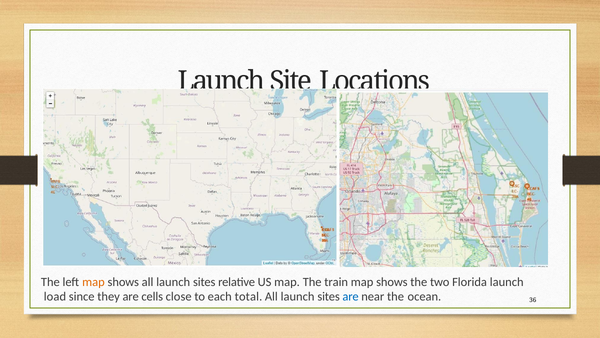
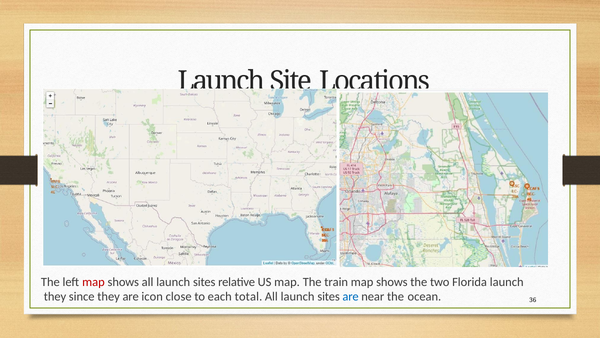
map colour: orange -> red (94, 282)
load: load -> they (55, 296)
cells: cells -> icon (152, 296)
